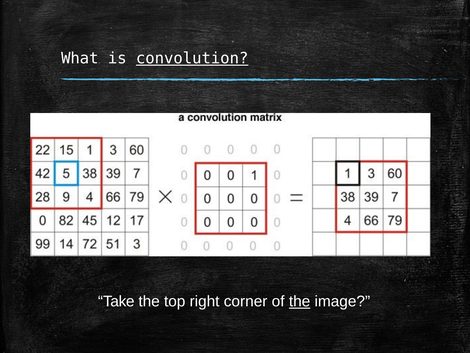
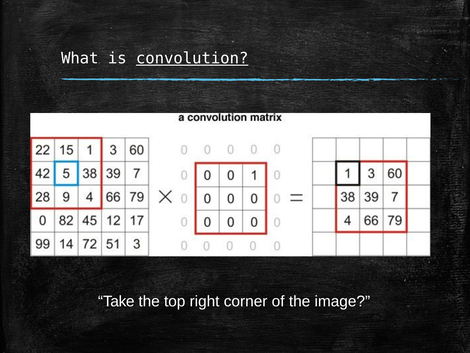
the underline: present -> none (300, 301)
